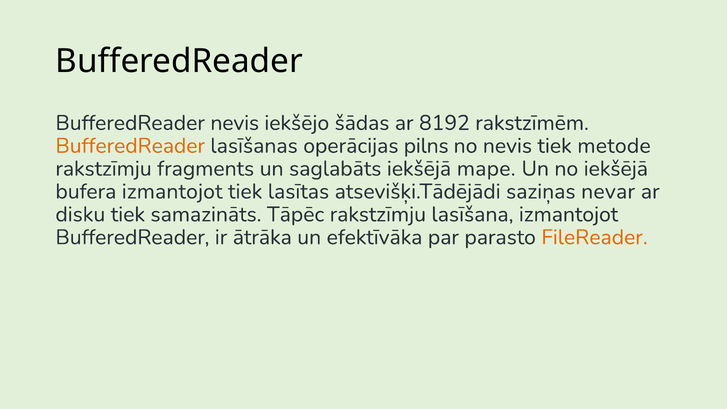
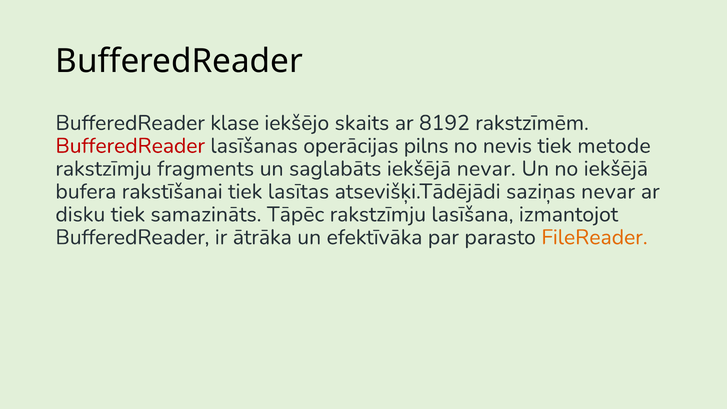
BufferedReader nevis: nevis -> klase (235, 123)
šādas: šādas -> skaits (362, 123)
BufferedReader colour: orange -> red (130, 146)
iekšējā mape: mape -> nevar (486, 169)
bufera izmantojot: izmantojot -> rakstīšanai (172, 191)
